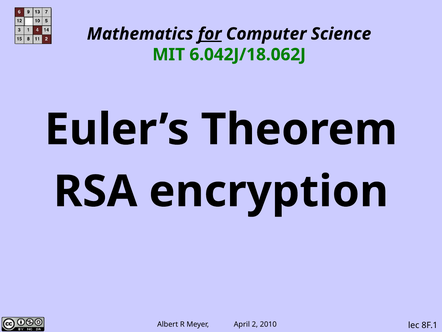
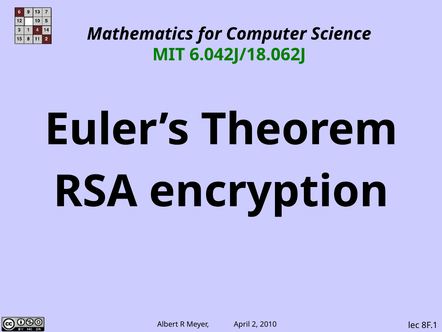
for underline: present -> none (210, 34)
